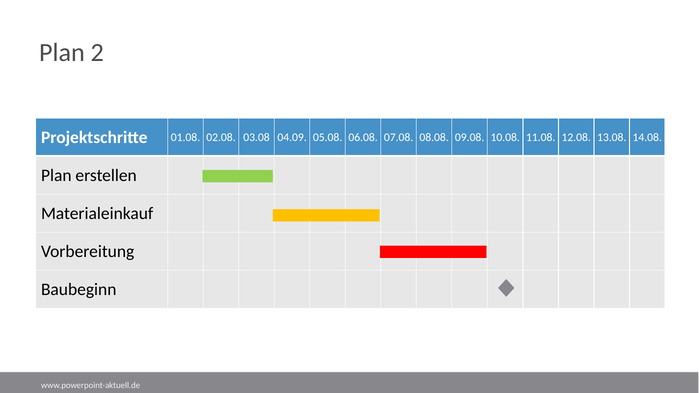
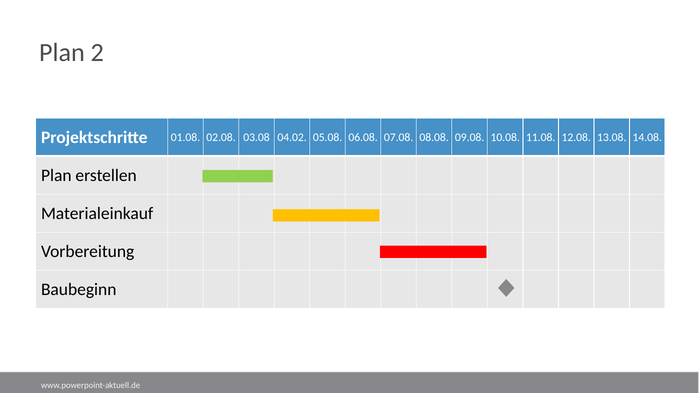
04.09: 04.09 -> 04.02 (292, 137)
